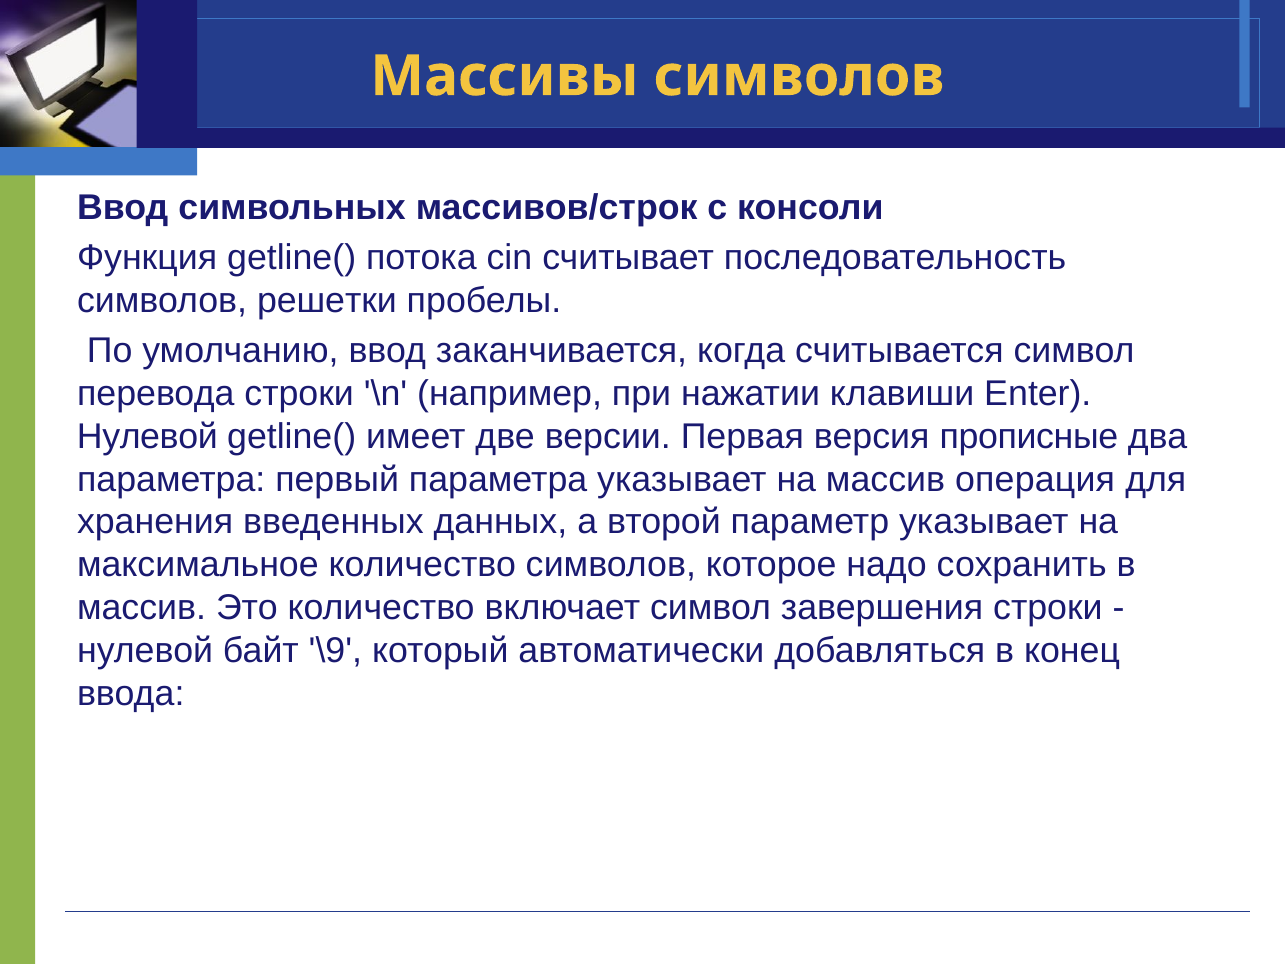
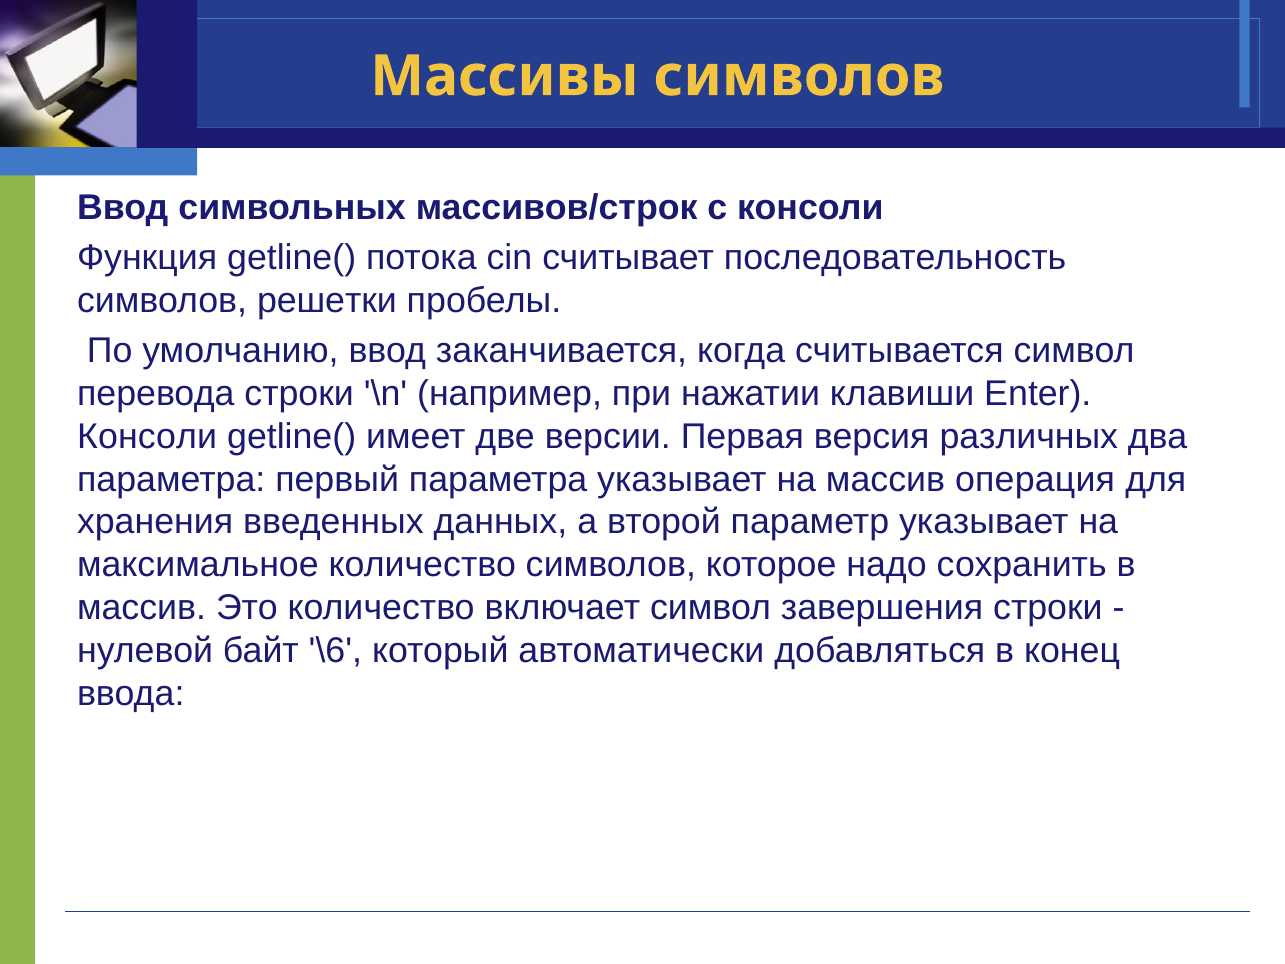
Нулевой: Нулевой -> Консоли (147, 436)
прописные: прописные -> различных (1029, 436)
\9: \9 -> \6 (335, 650)
